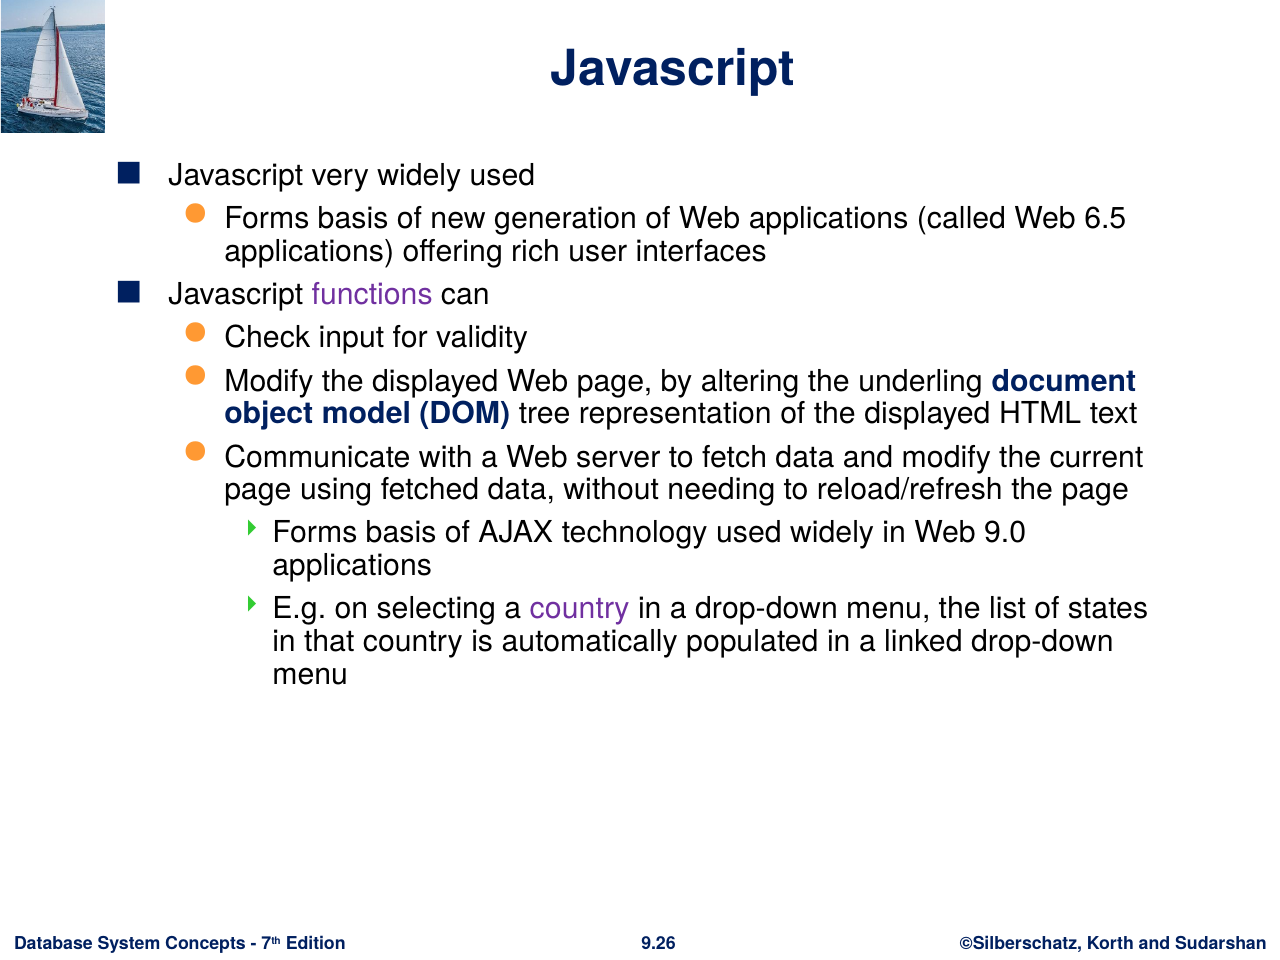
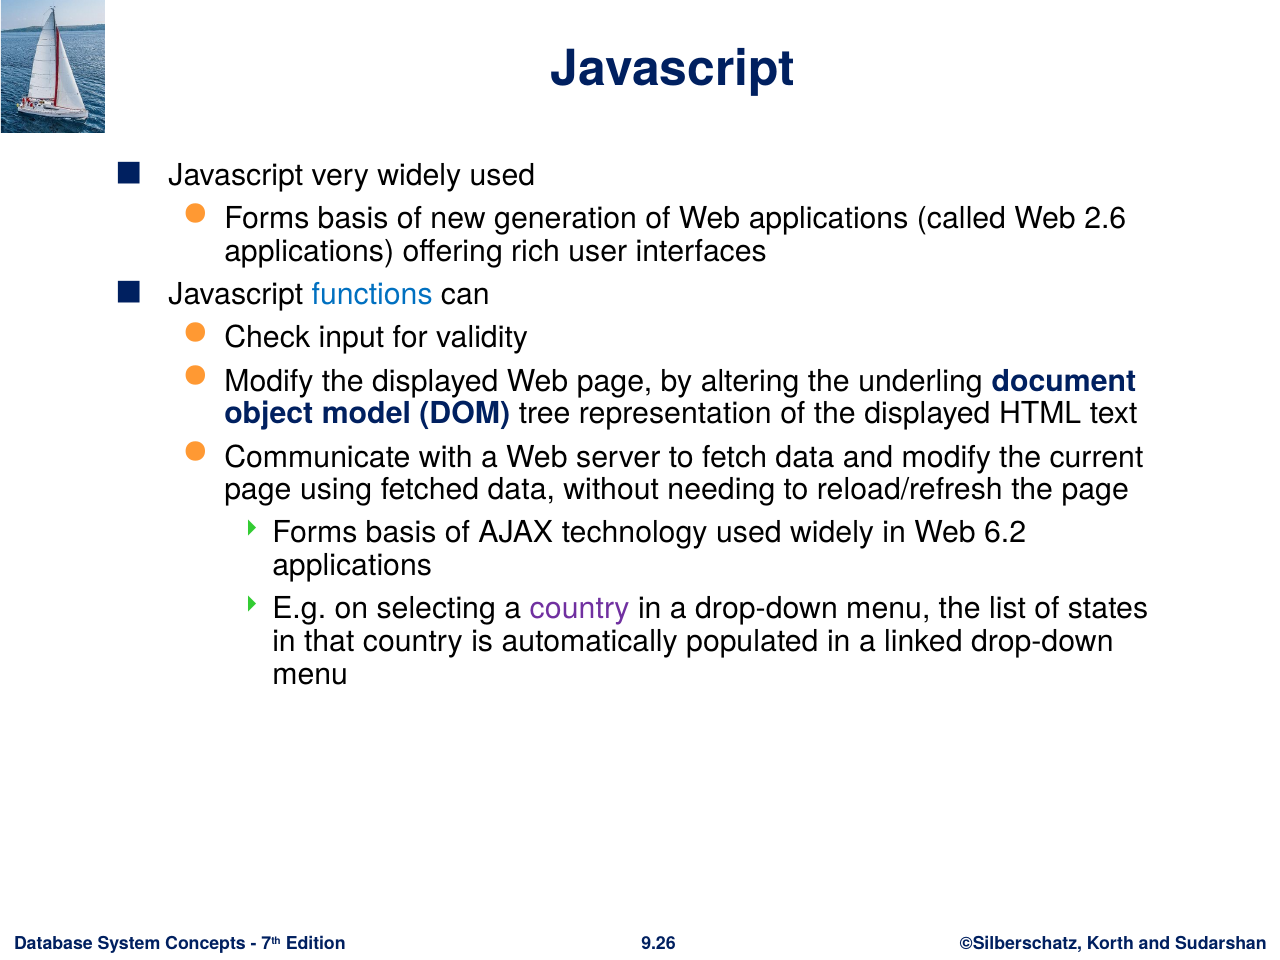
6.5: 6.5 -> 2.6 (1105, 219)
functions colour: purple -> blue (372, 295)
9.0: 9.0 -> 6.2 (1005, 533)
